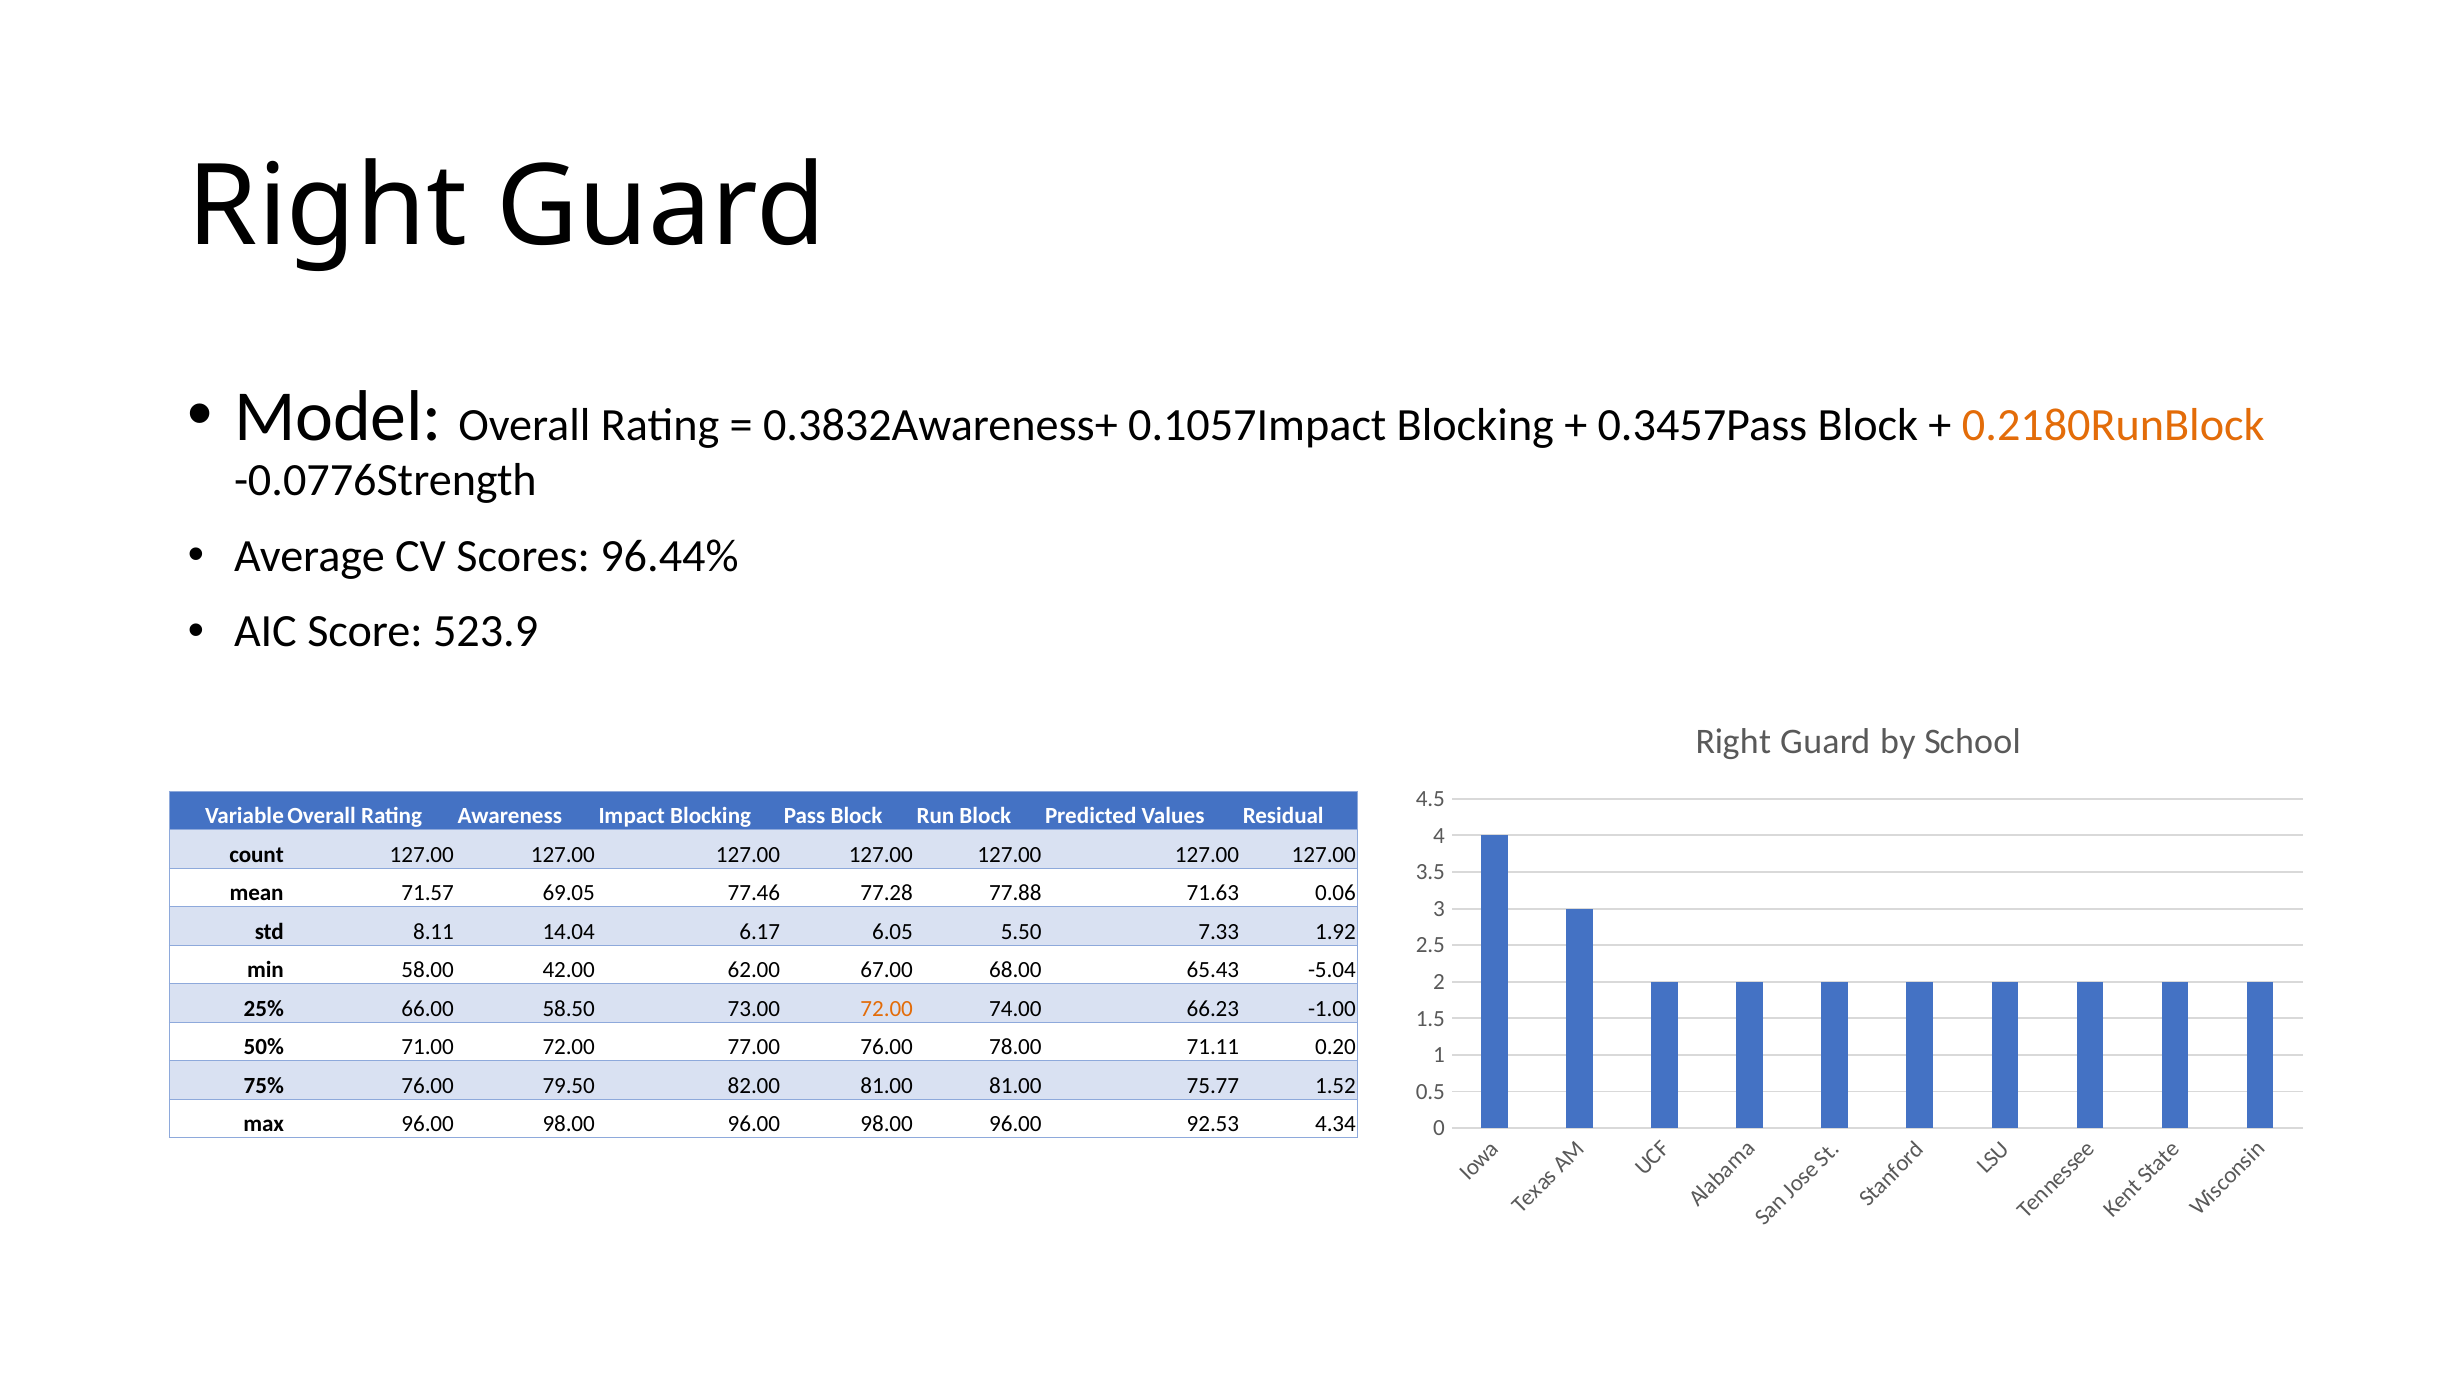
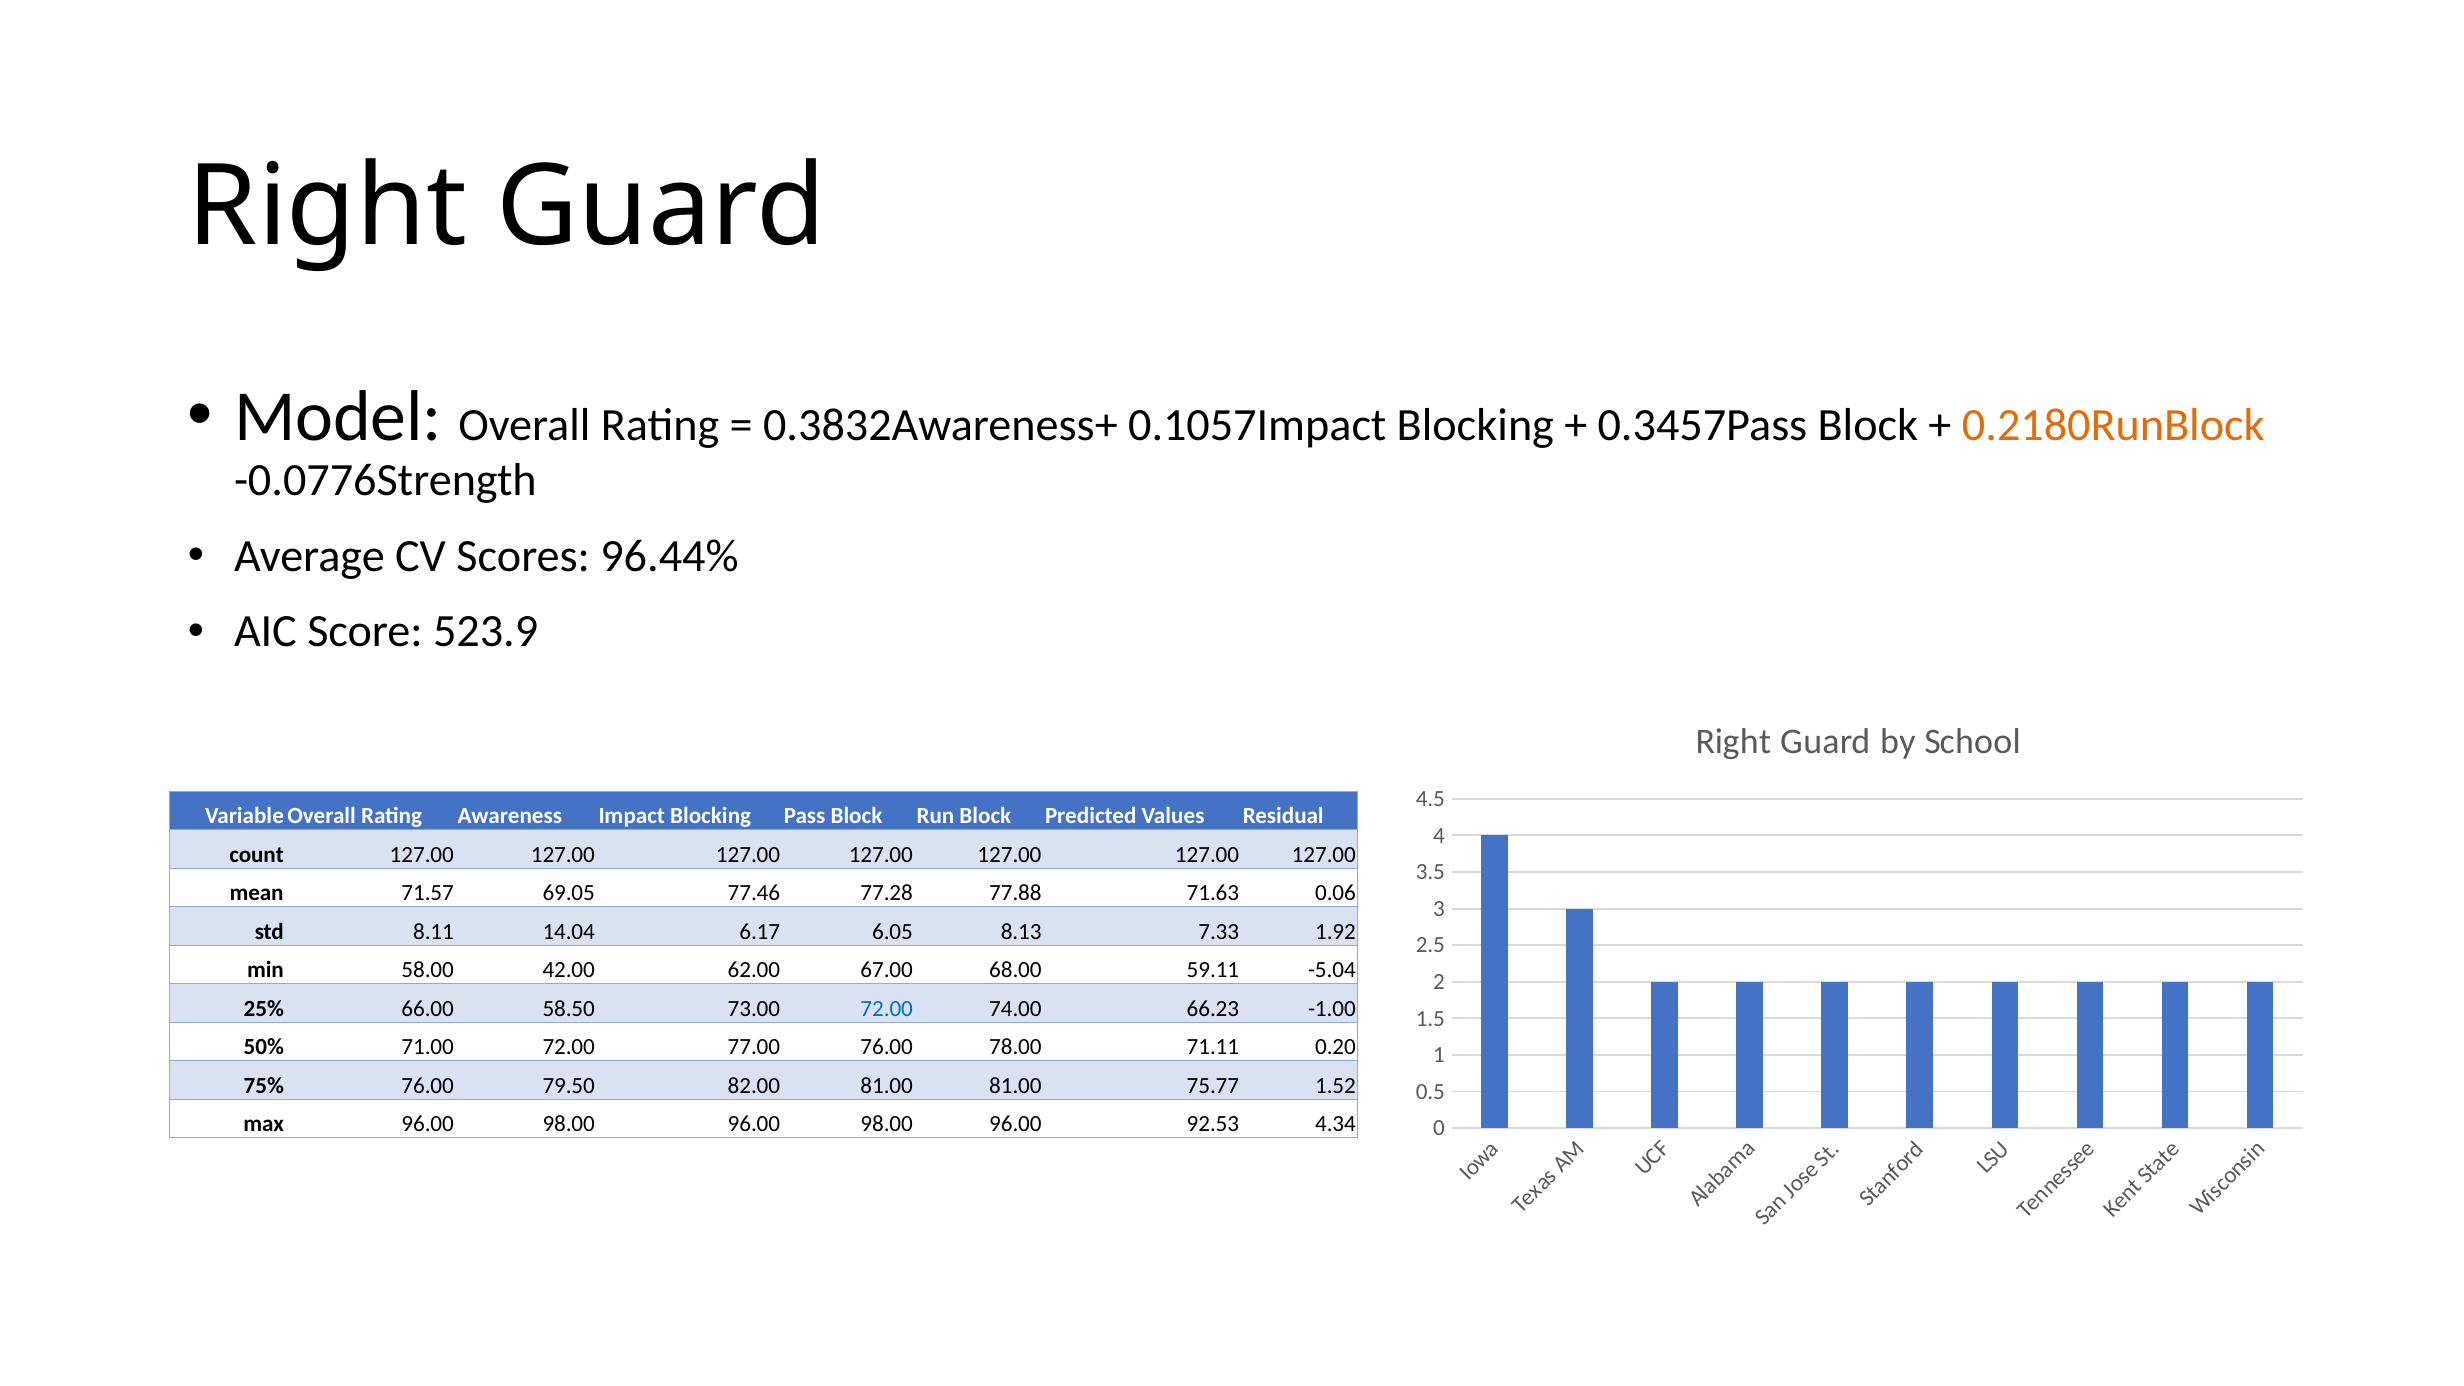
5.50: 5.50 -> 8.13 (1021, 931)
65.43: 65.43 -> 59.11 (1213, 970)
72.00 colour: orange -> blue (887, 1008)
